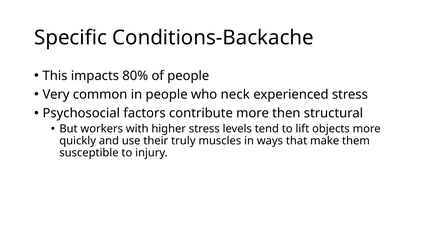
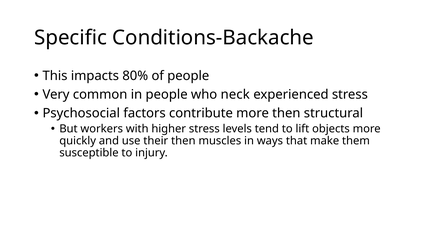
their truly: truly -> then (183, 141)
